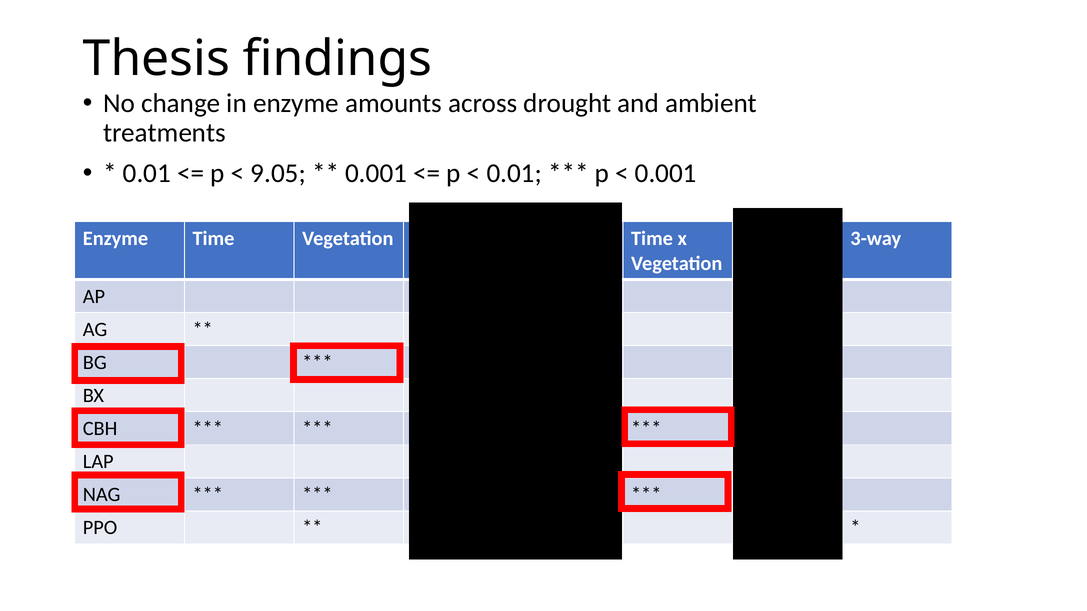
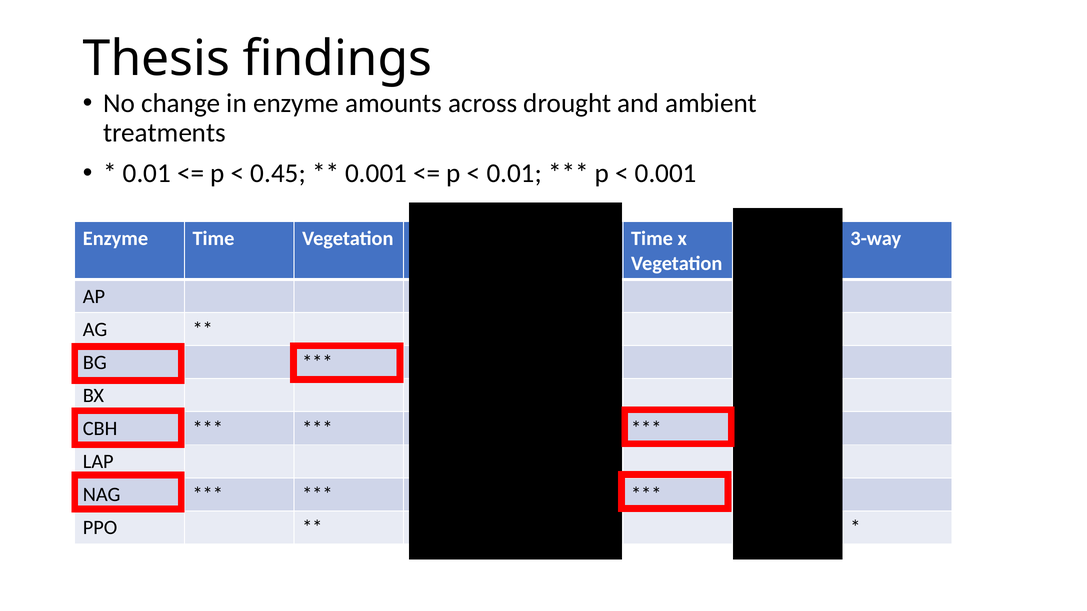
9.05: 9.05 -> 0.45 (278, 174)
